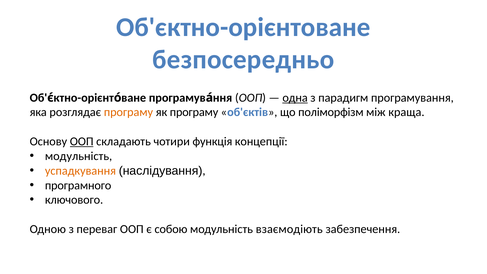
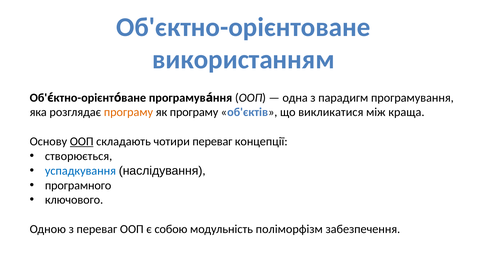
безпосередньо: безпосередньо -> використанням (243, 60)
одна underline: present -> none (295, 98)
поліморфізм: поліморфізм -> викликатися (331, 112)
чотири функція: функція -> переваг (212, 141)
модульність: модульність -> створюється (79, 156)
успадкування colour: orange -> blue (80, 171)
взаємодіють: взаємодіють -> поліморфізм (289, 229)
